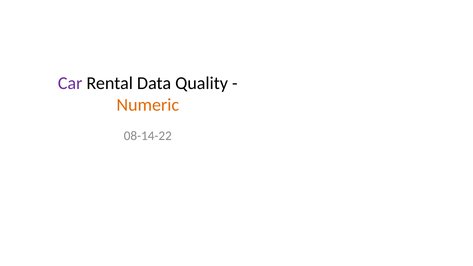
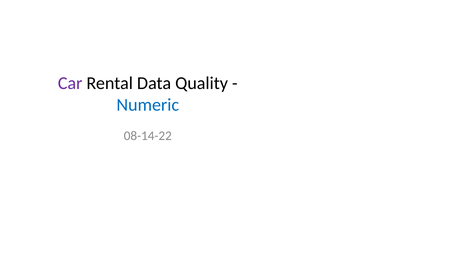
Numeric colour: orange -> blue (148, 105)
